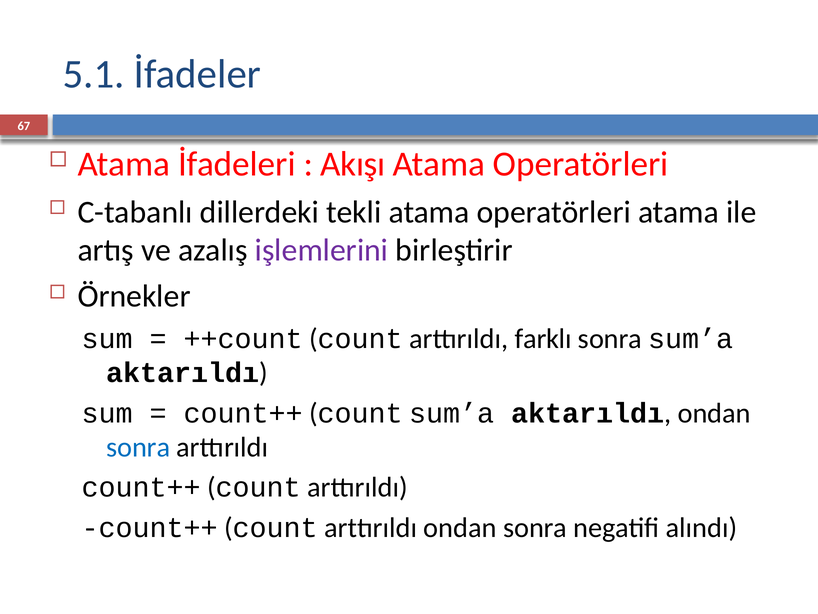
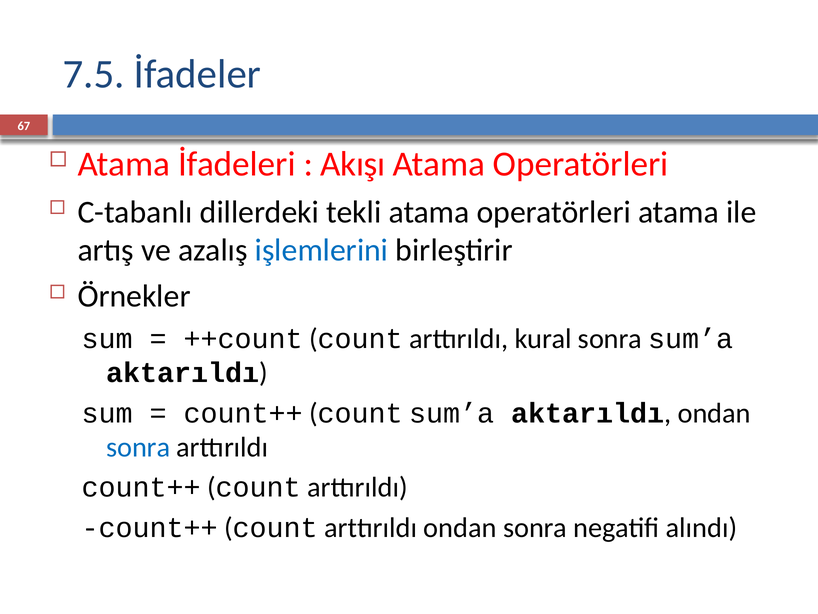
5.1: 5.1 -> 7.5 (94, 74)
işlemlerini colour: purple -> blue (322, 250)
farklı: farklı -> kural (543, 338)
